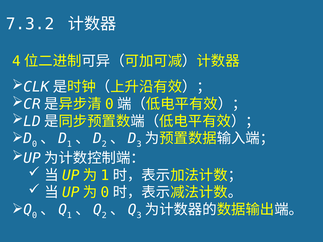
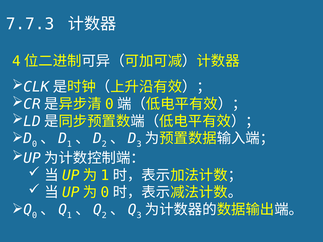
7.3.2: 7.3.2 -> 7.7.3 (30, 24)
